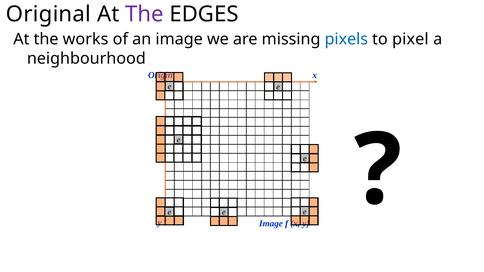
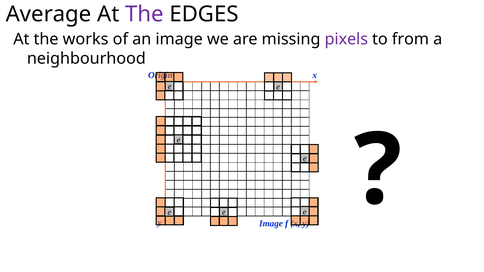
Original: Original -> Average (49, 14)
pixels colour: blue -> purple (346, 39)
pixel: pixel -> from (410, 39)
